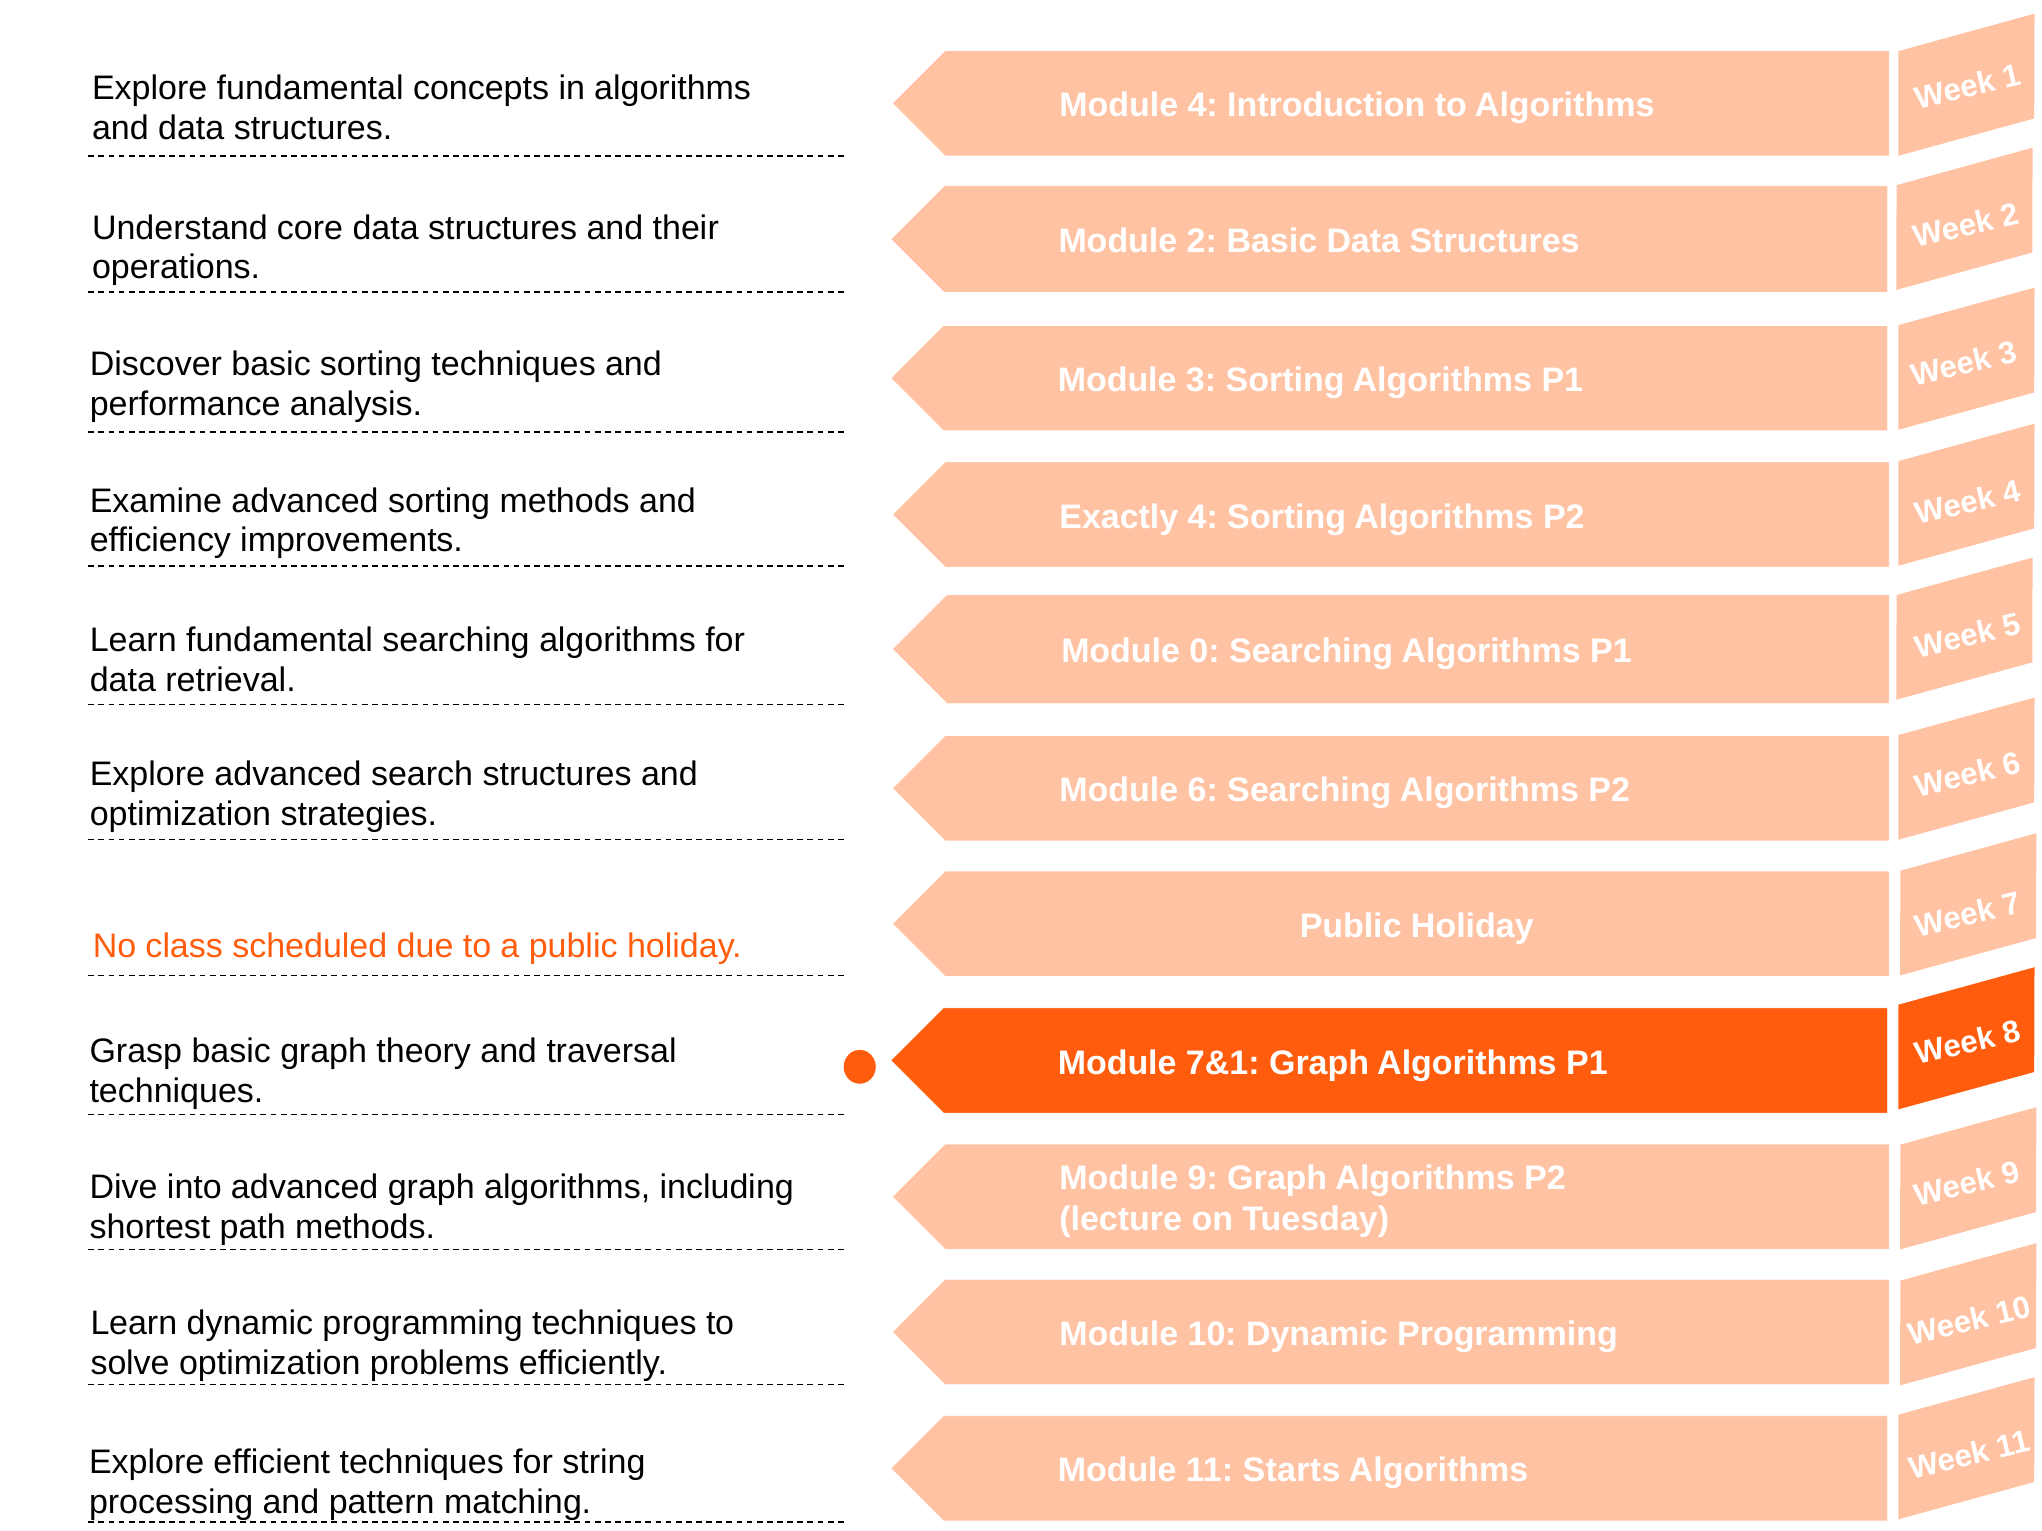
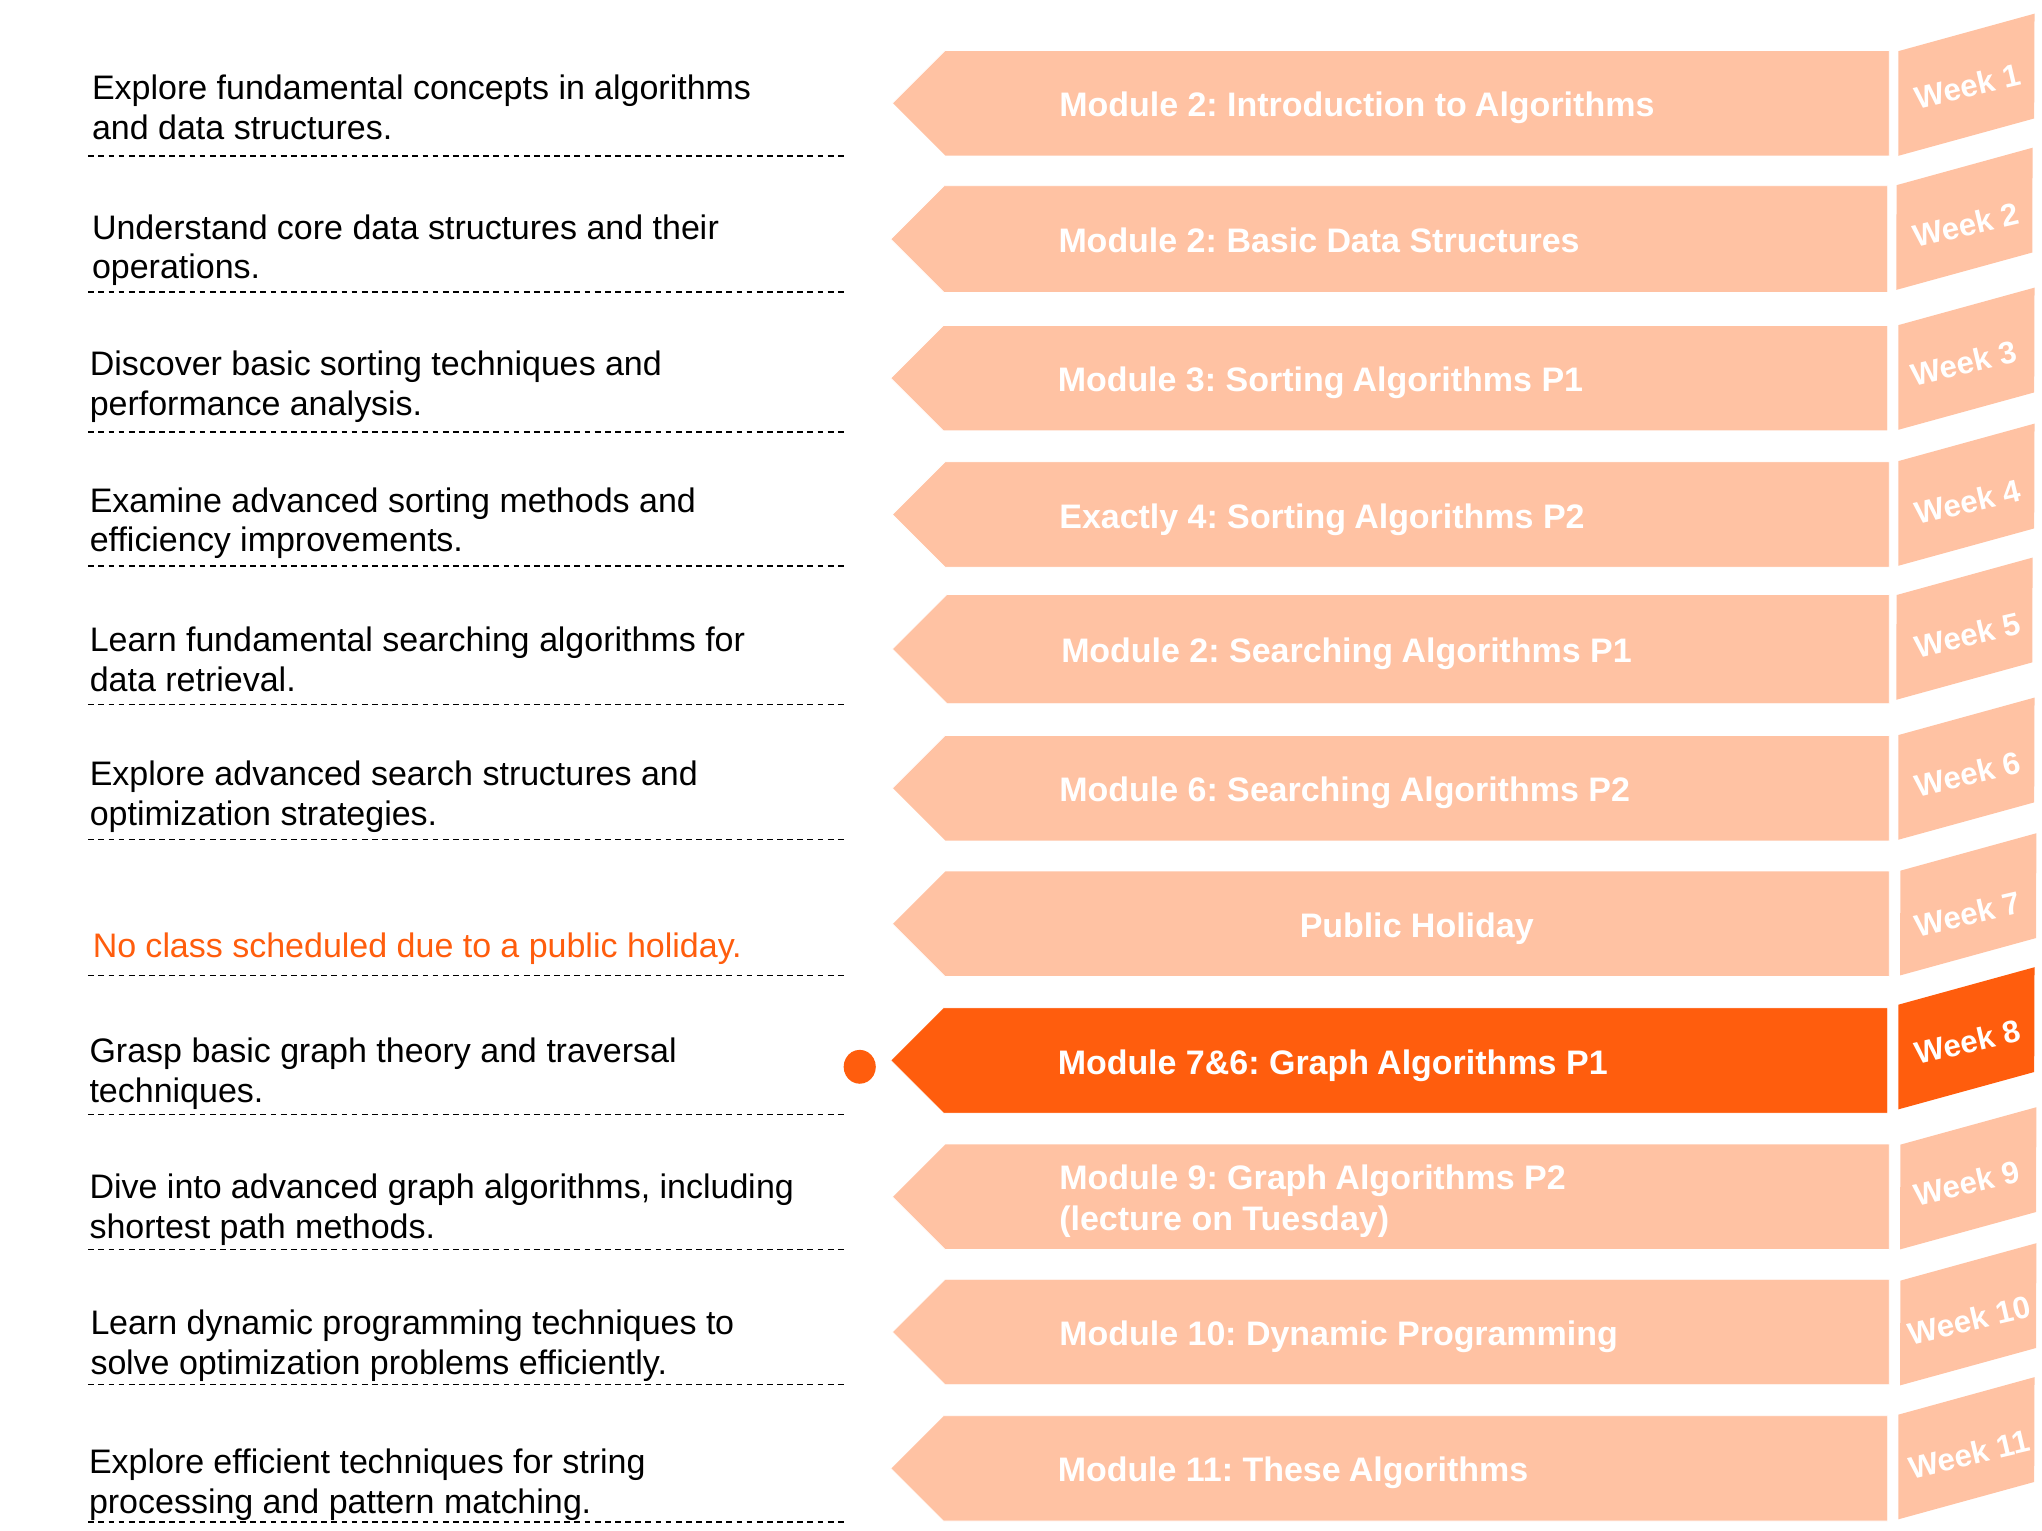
4: 4 -> 2 (1203, 106)
0: 0 -> 2 (1204, 652)
7&1: 7&1 -> 7&6 (1223, 1063)
Starts: Starts -> These (1292, 1471)
